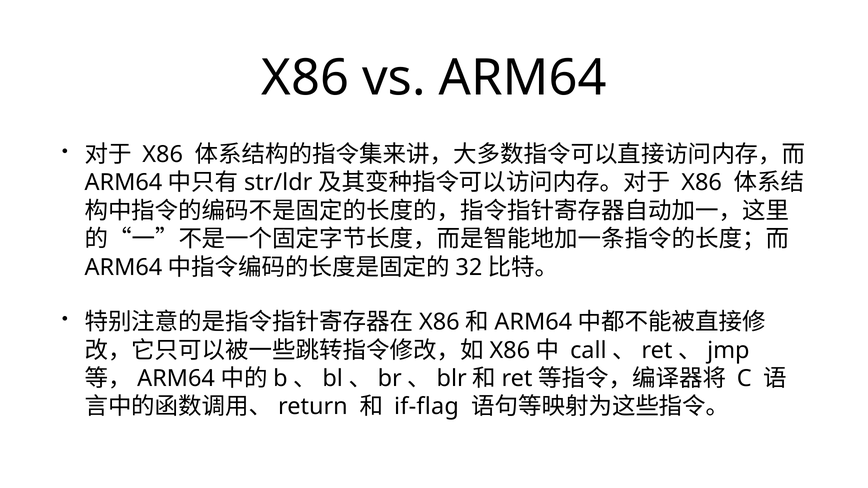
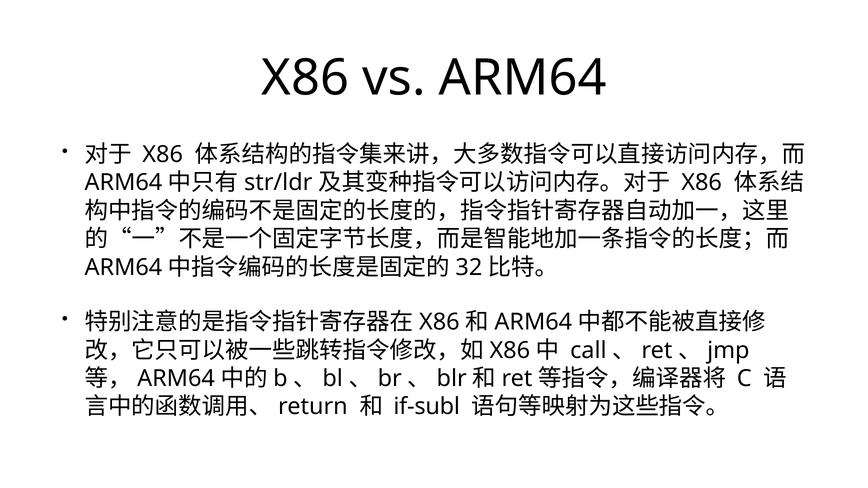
if-flag: if-flag -> if-subl (427, 407)
